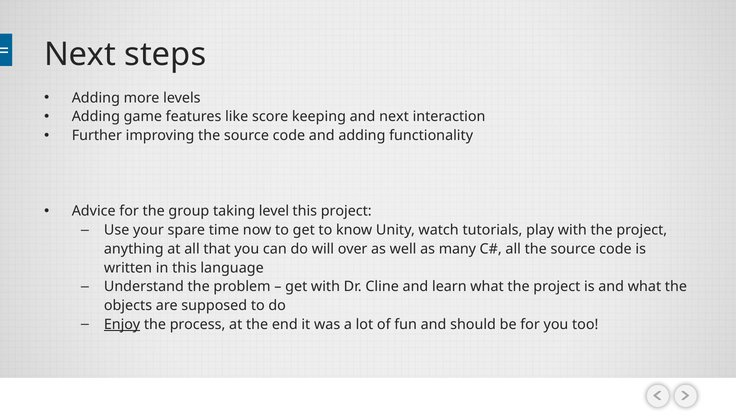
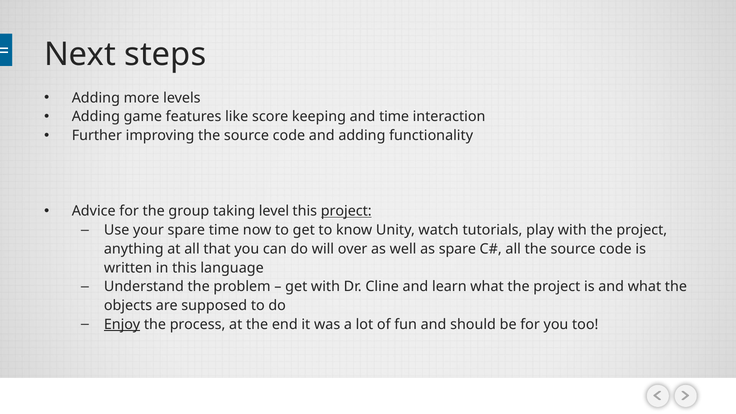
and next: next -> time (394, 117)
project underline: none -> present (346, 211)
as many: many -> spare (457, 249)
